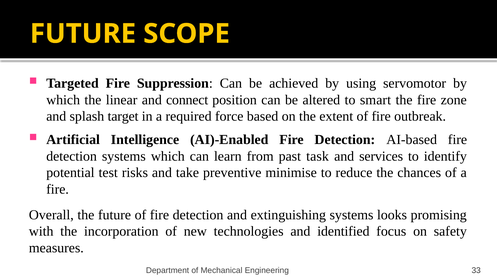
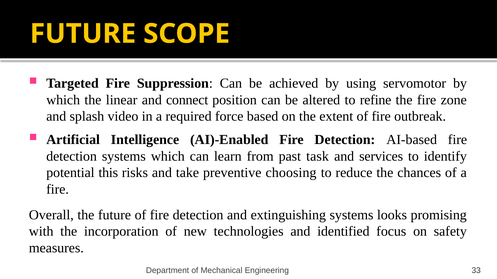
smart: smart -> refine (376, 100)
target: target -> video (123, 117)
test: test -> this (108, 173)
minimise: minimise -> choosing (291, 173)
